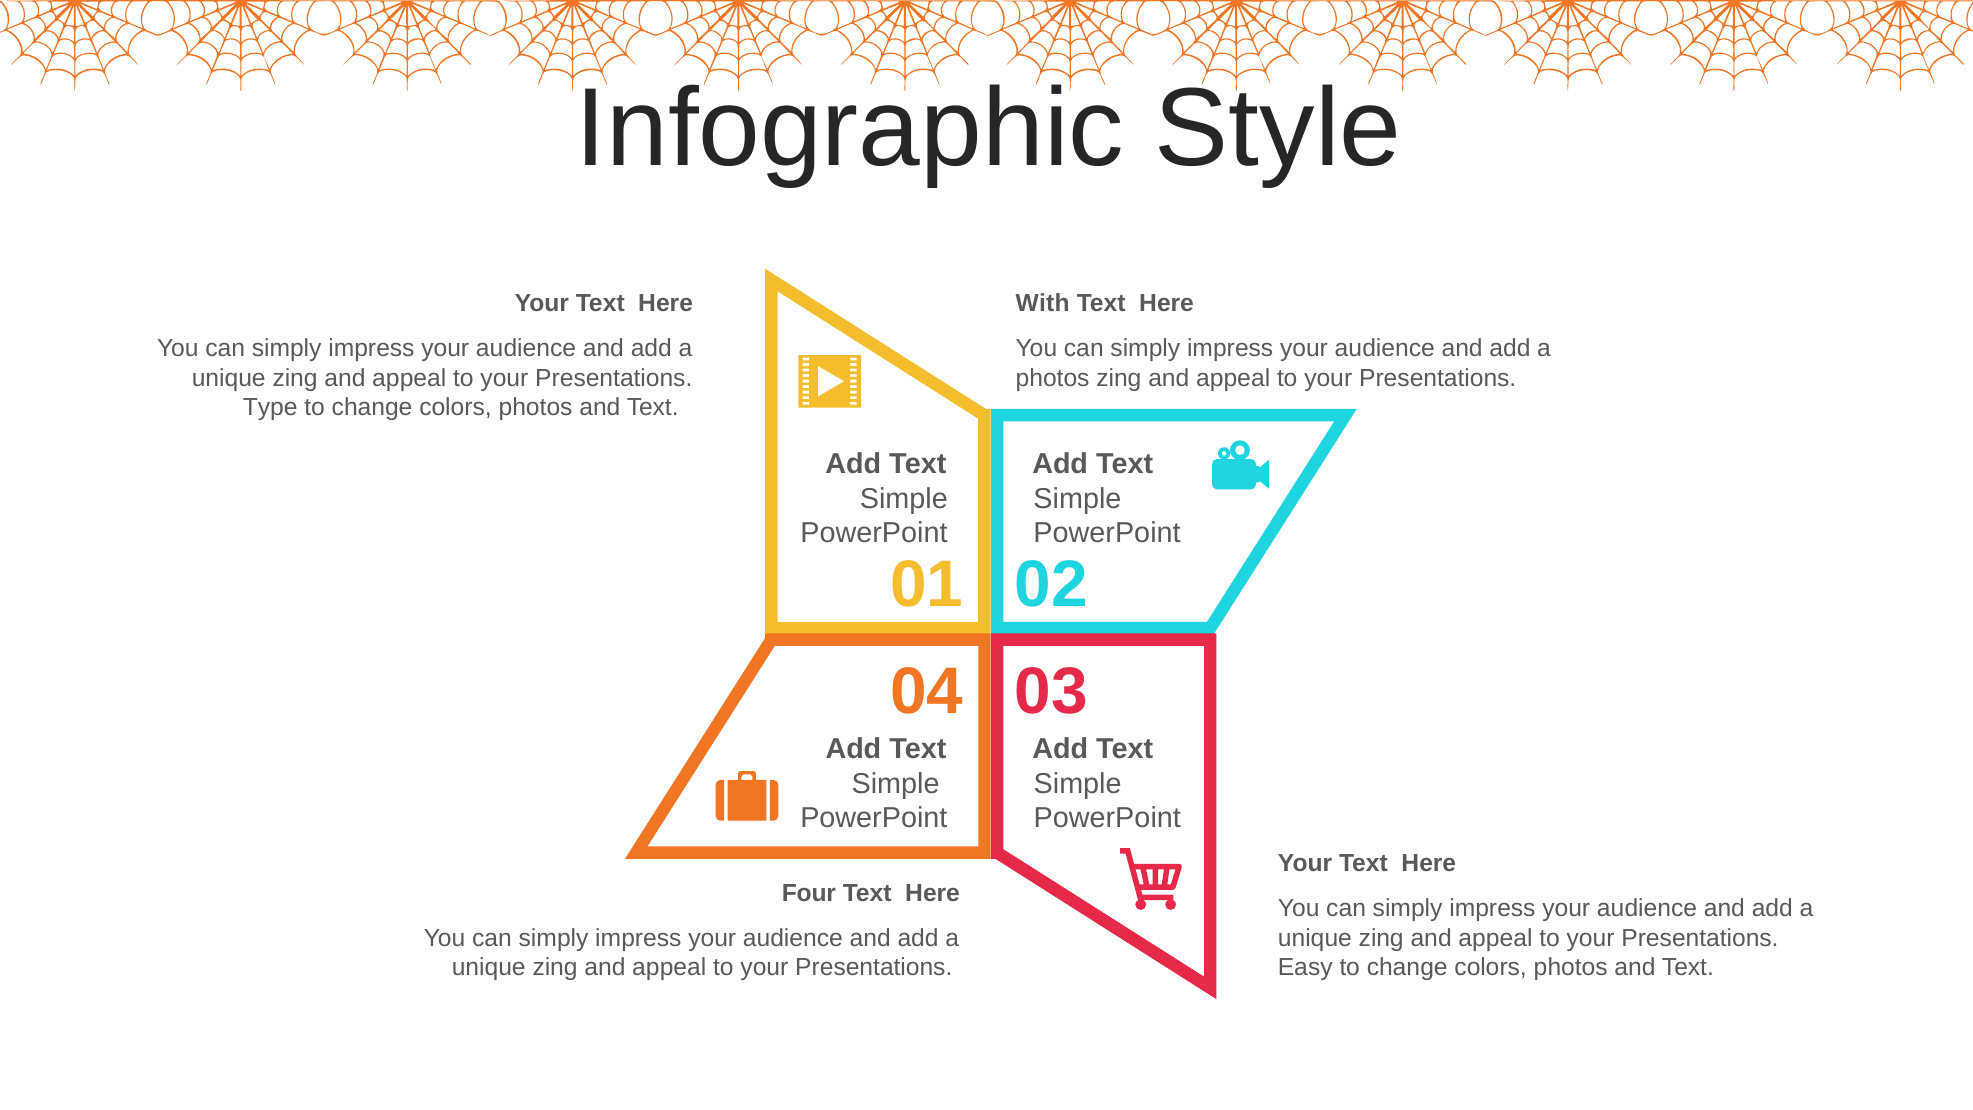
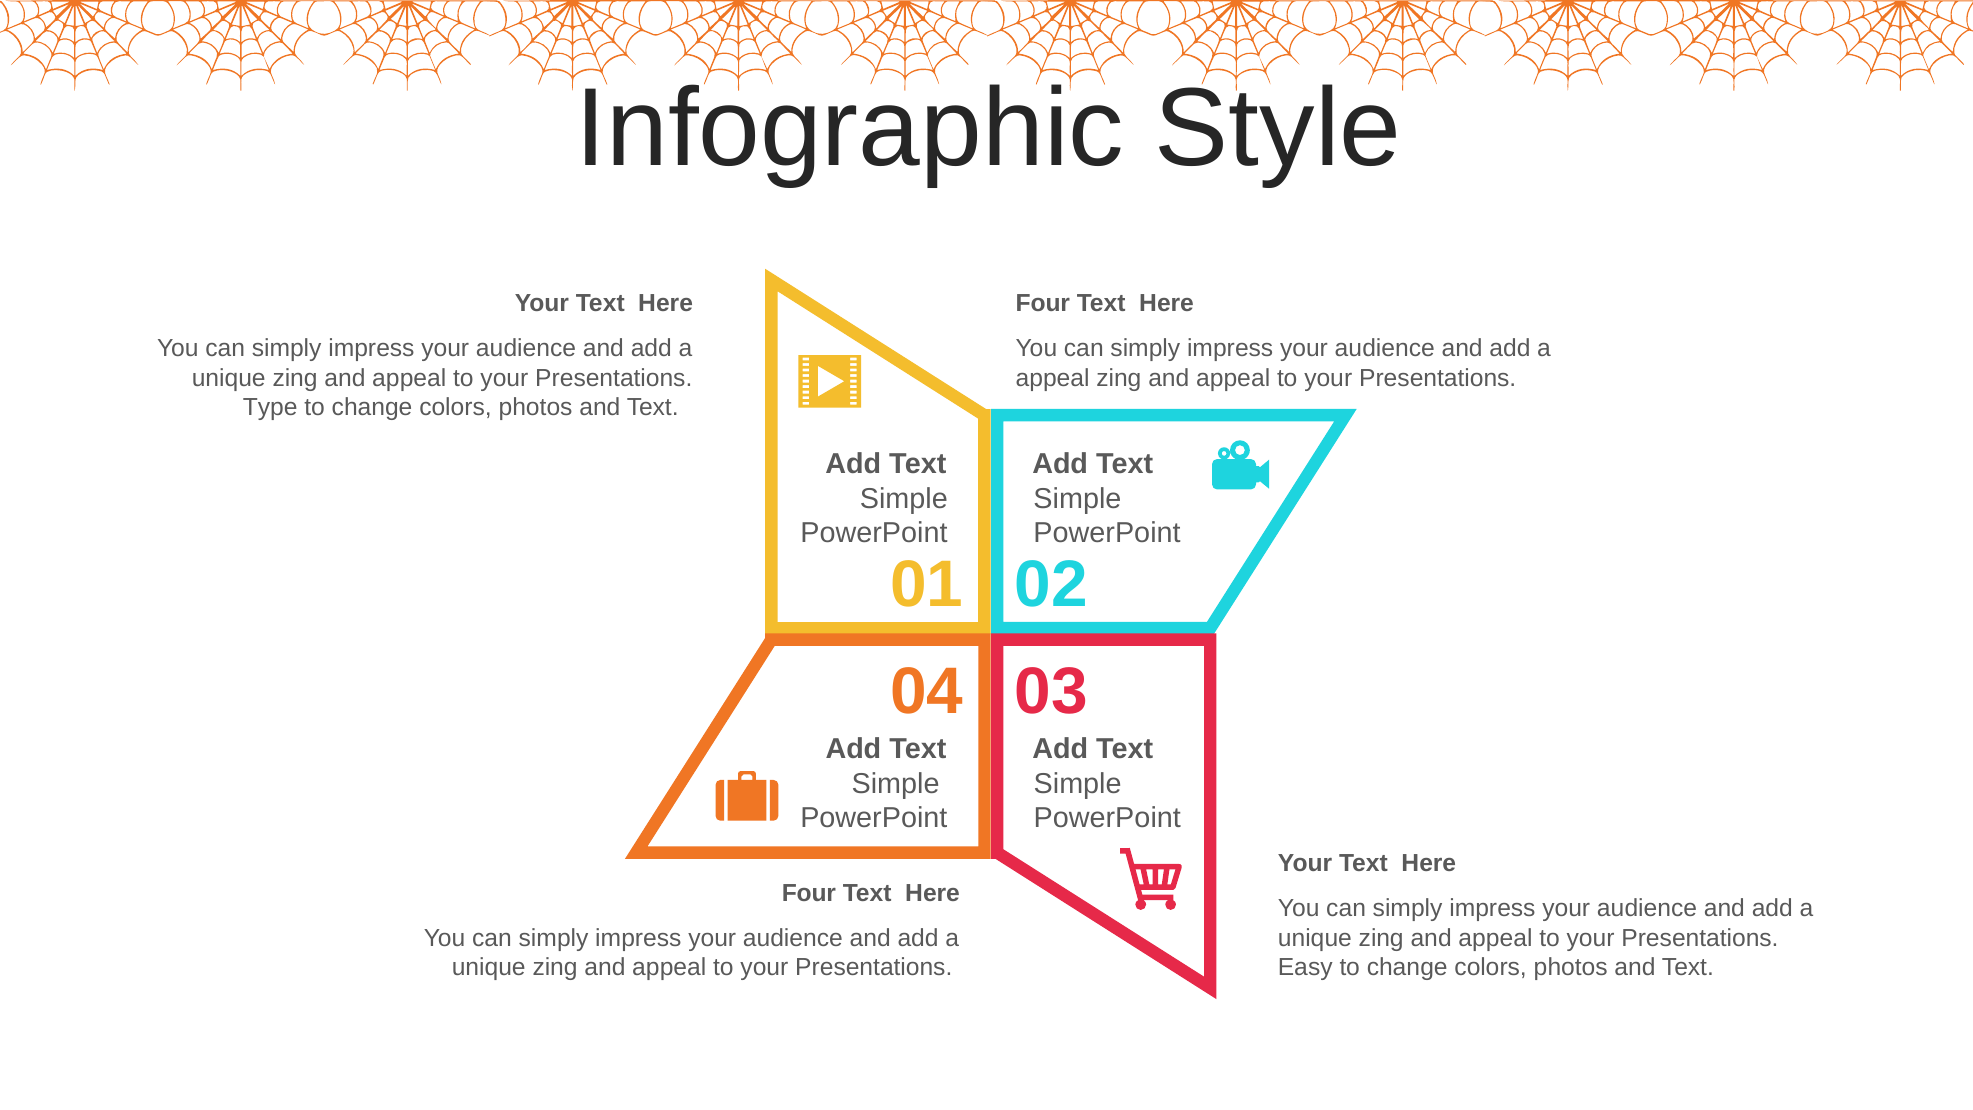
With: With -> Four (1043, 304)
photos: photos -> appeal (1053, 378)
